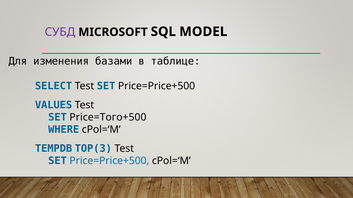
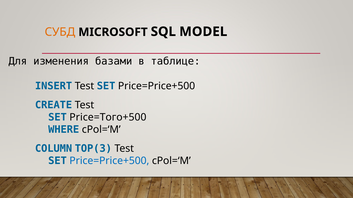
СУБД colour: purple -> orange (60, 32)
SELECT: SELECT -> INSERT (54, 86)
VALUES: VALUES -> CREATE (54, 105)
TEMPDB: TEMPDB -> COLUMN (54, 149)
